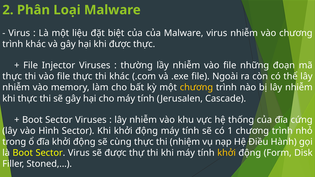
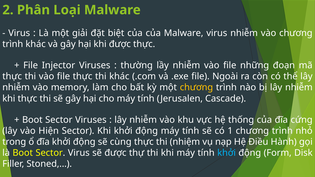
liệu: liệu -> giải (80, 33)
Hình: Hình -> Hiện (49, 131)
khởi colour: yellow -> light blue (227, 153)
